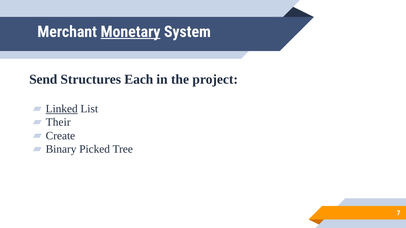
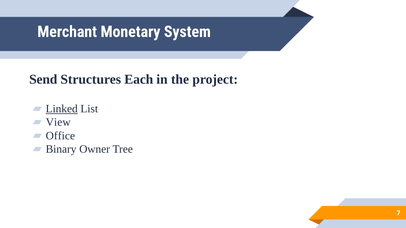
Monetary underline: present -> none (130, 32)
Their: Their -> View (58, 122)
Create: Create -> Office (60, 136)
Picked: Picked -> Owner (95, 150)
